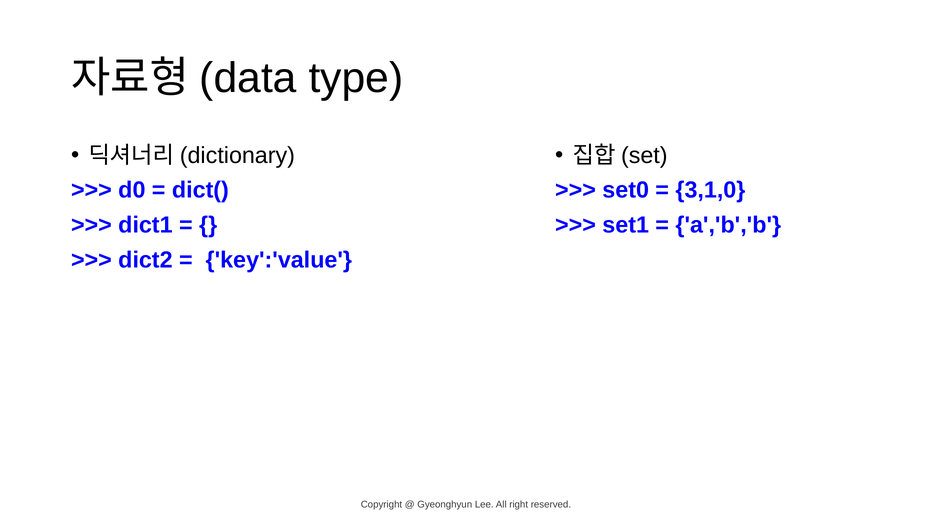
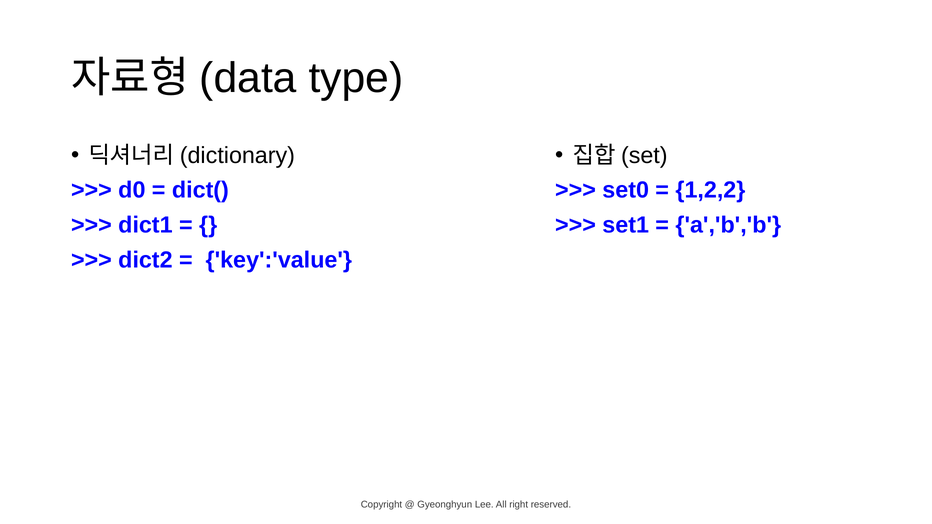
3,1,0: 3,1,0 -> 1,2,2 (710, 190)
